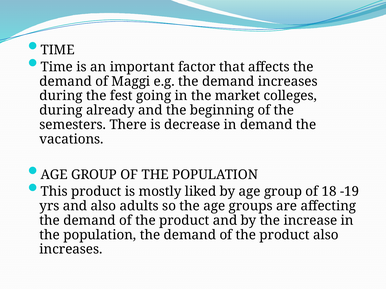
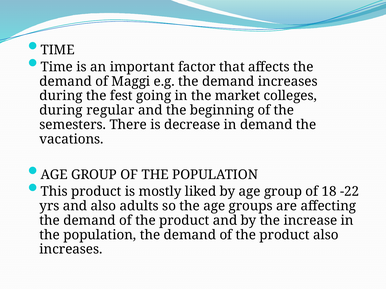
already: already -> regular (110, 110)
-19: -19 -> -22 (350, 192)
